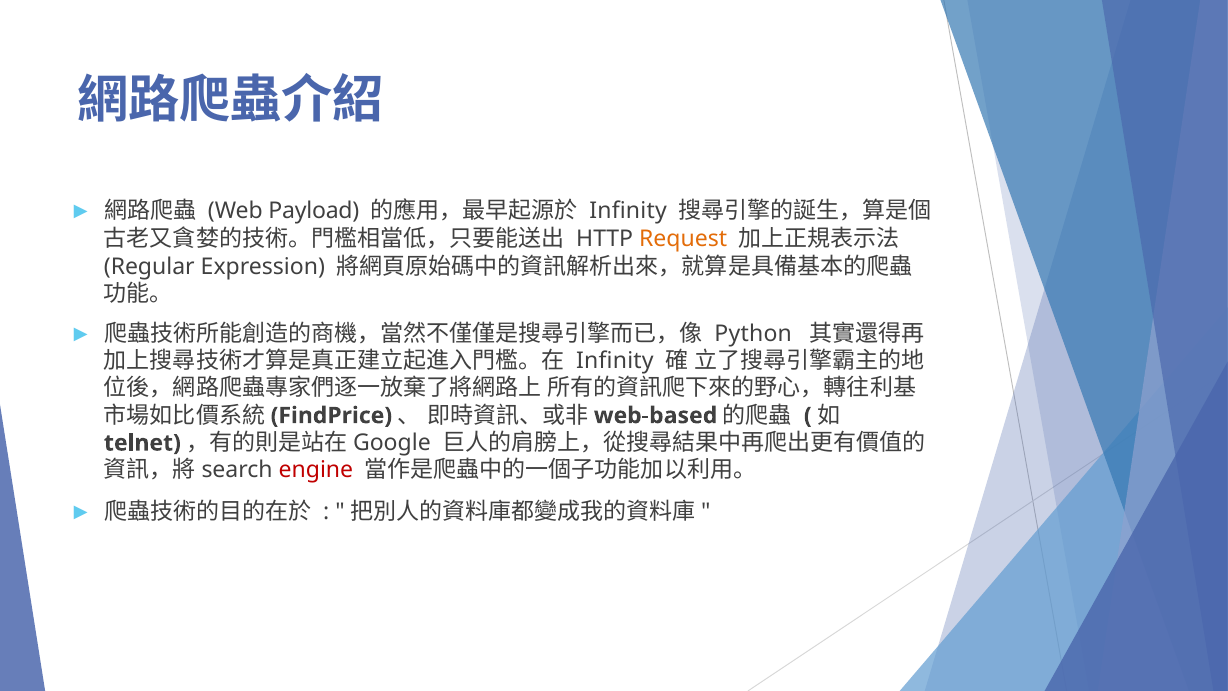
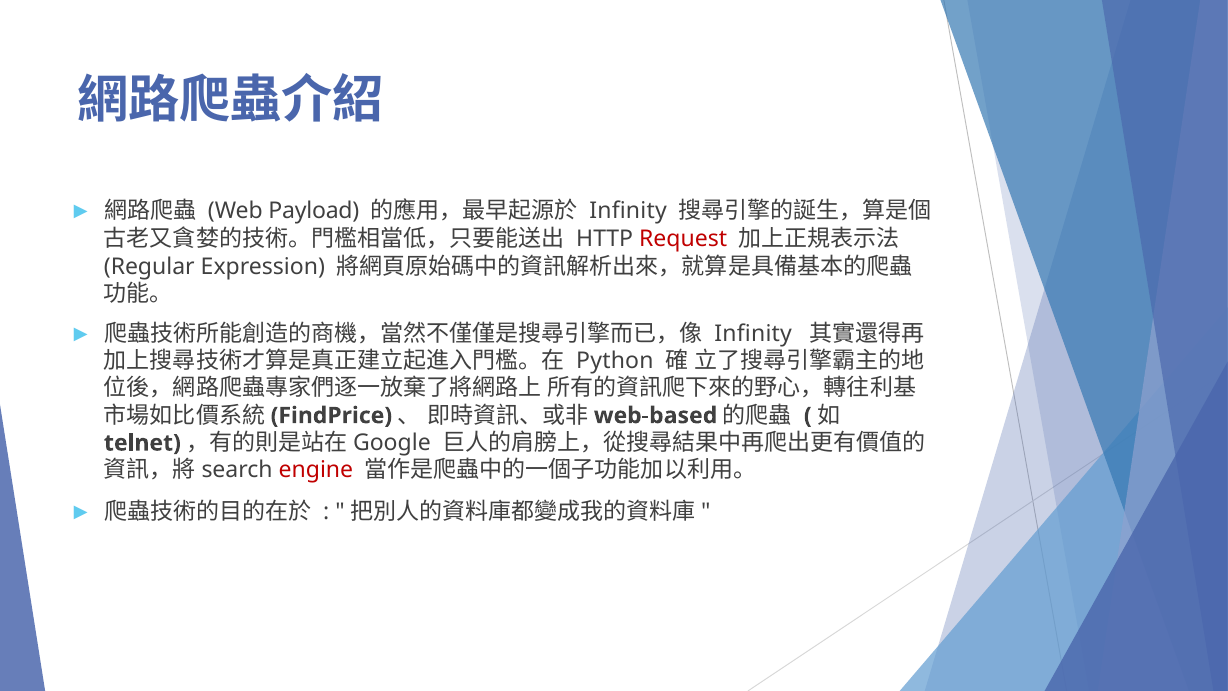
Request colour: orange -> red (683, 239)
Python: Python -> Infinity (753, 333)
Infinity: Infinity -> Python (615, 361)
